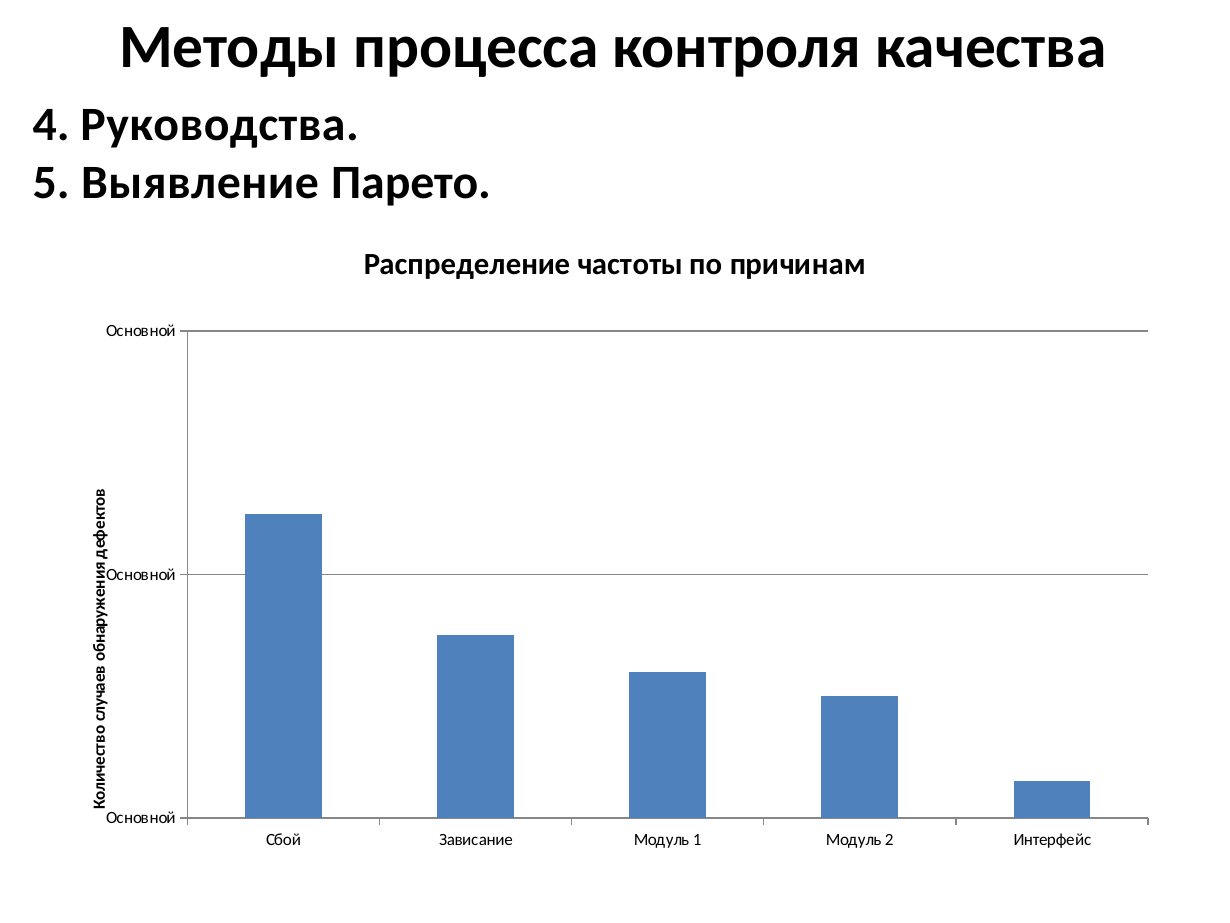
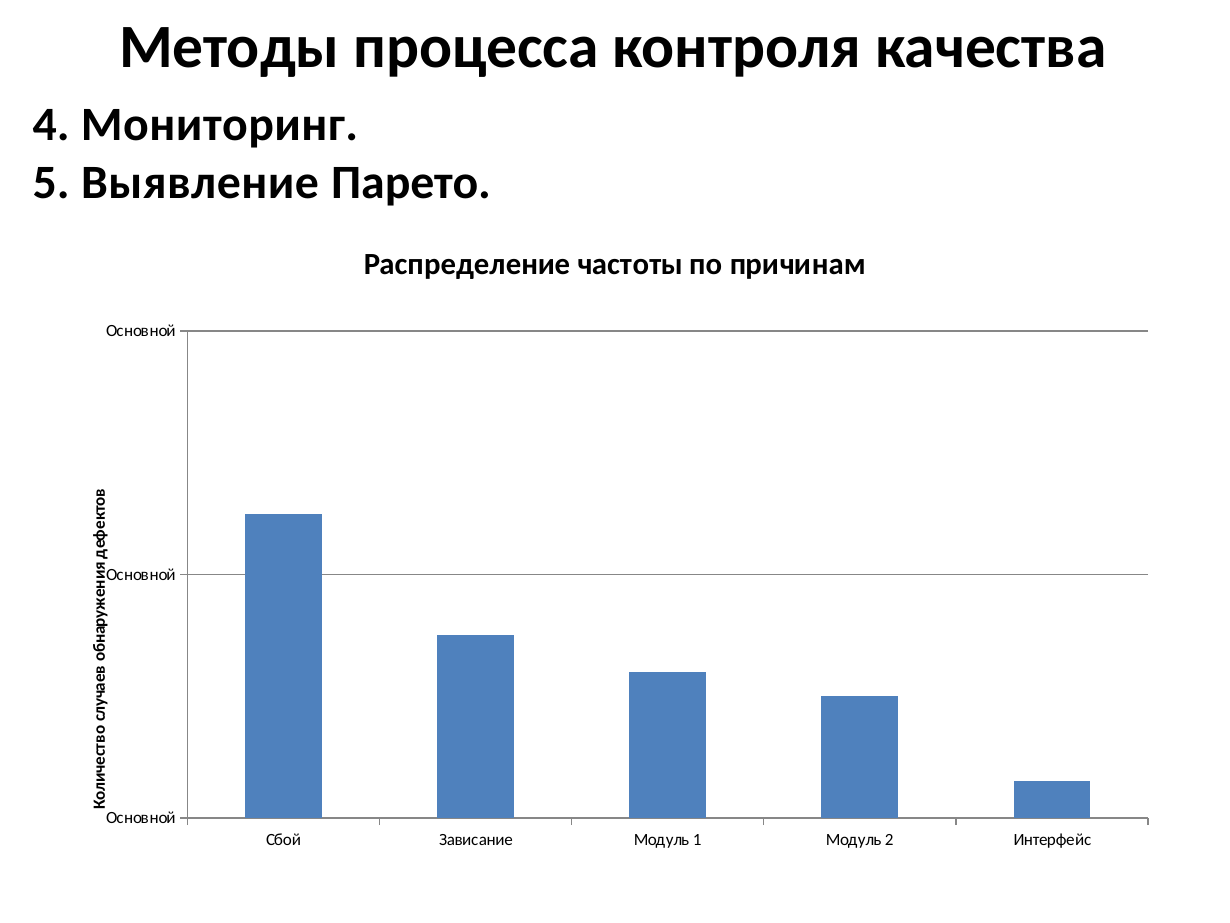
Руководства: Руководства -> Мониторинг (220, 125)
